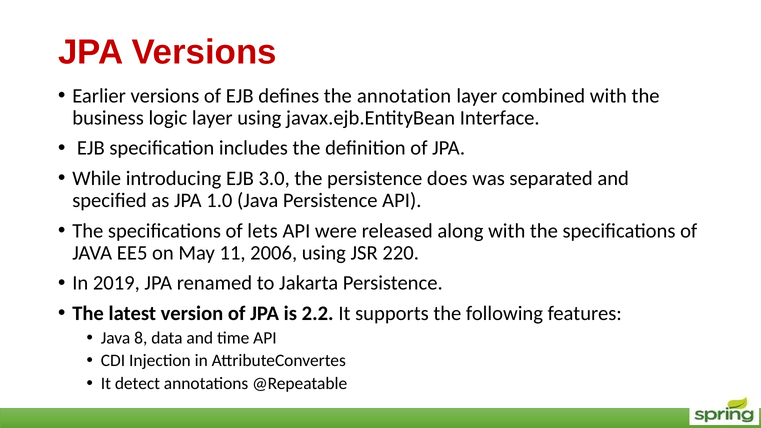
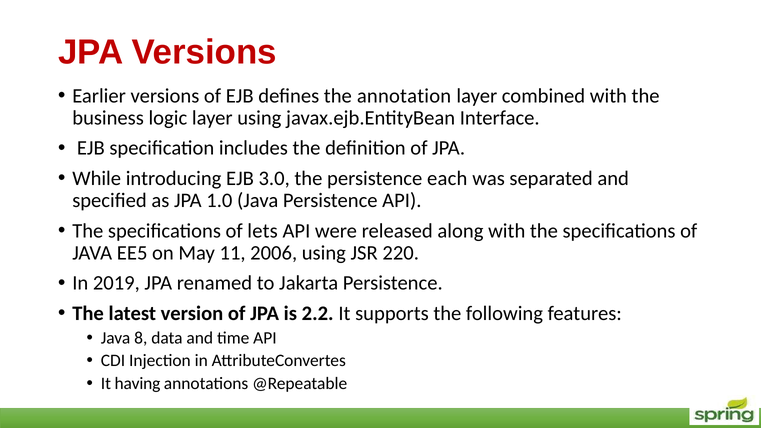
does: does -> each (447, 178)
detect: detect -> having (137, 383)
